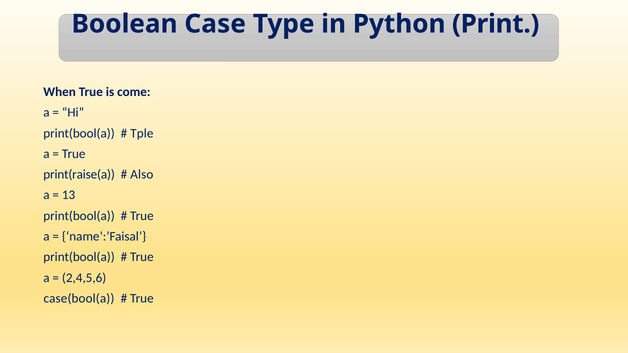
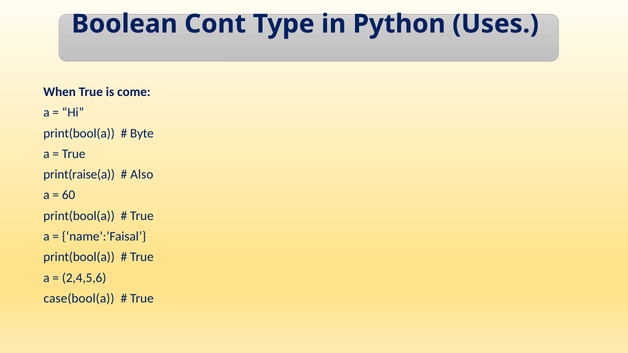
Case: Case -> Cont (215, 24)
Print: Print -> Uses (496, 24)
Tple: Tple -> Byte (142, 133)
13: 13 -> 60 (69, 195)
